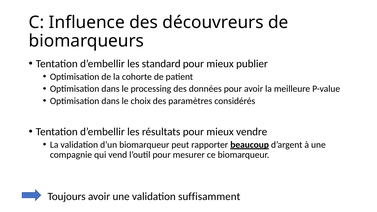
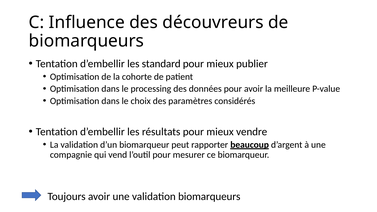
validation suffisamment: suffisamment -> biomarqueurs (209, 197)
